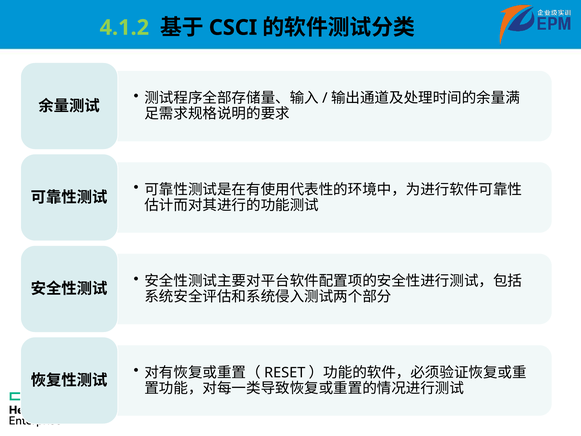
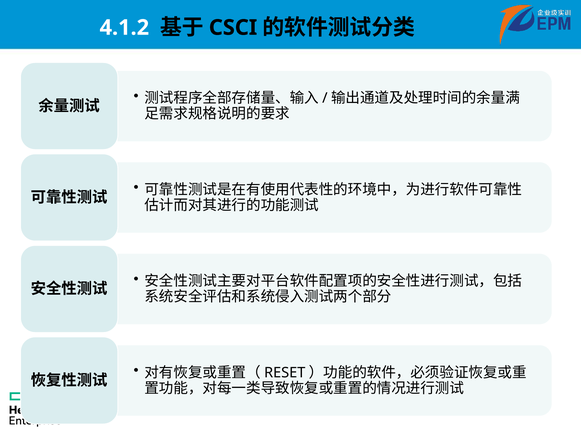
4.1.2 colour: light green -> white (124, 28)
